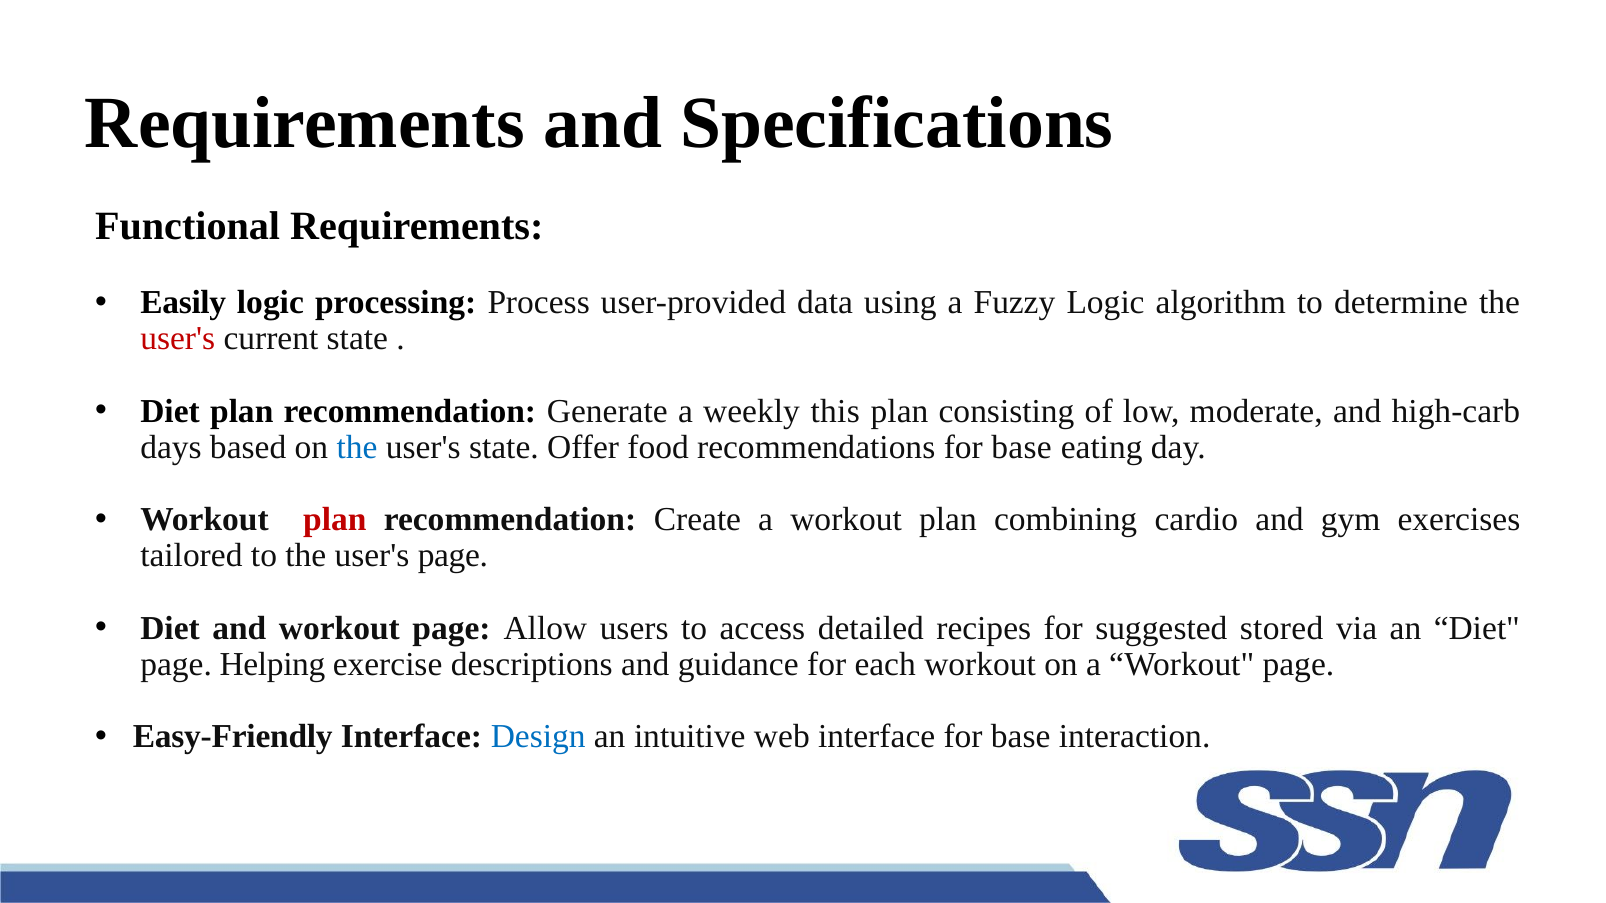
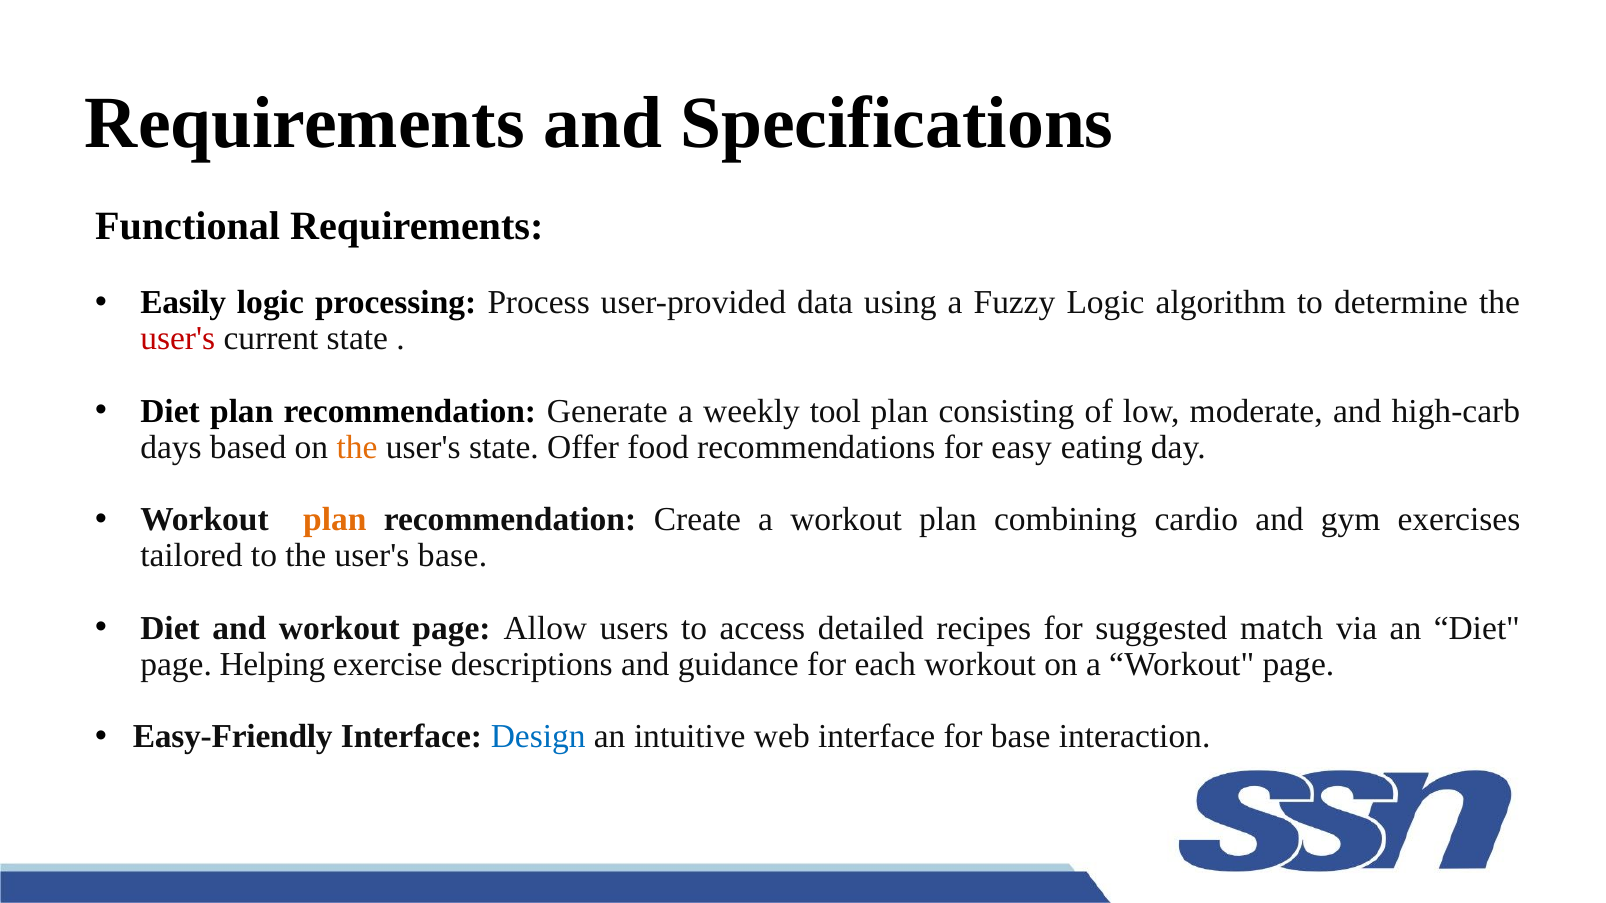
this: this -> tool (835, 411)
the colour: blue -> orange (357, 448)
recommendations for base: base -> easy (1022, 448)
plan colour: red -> orange (335, 520)
user's page: page -> base (453, 556)
stored: stored -> match (1282, 628)
